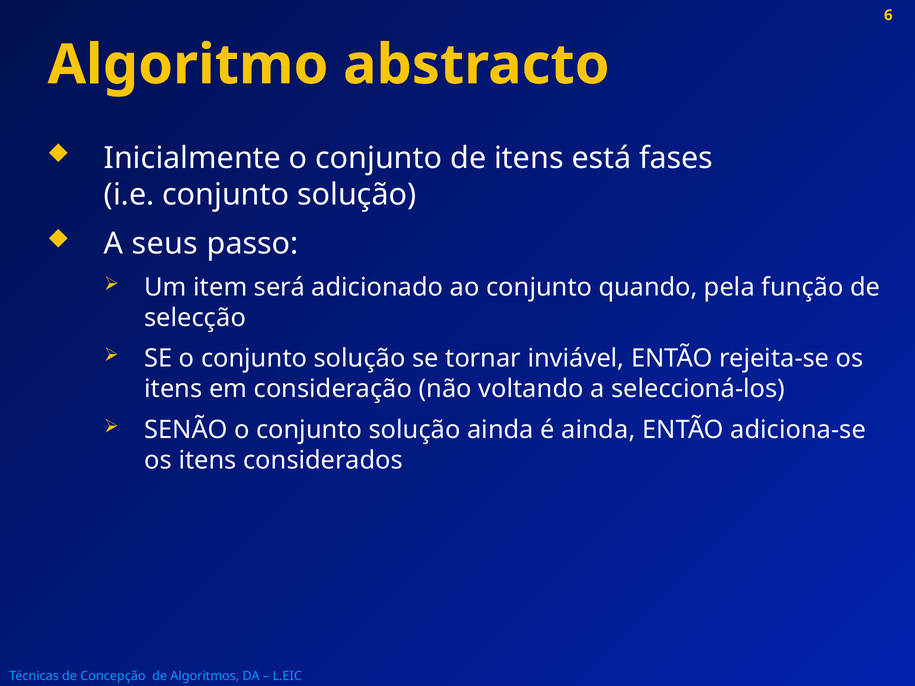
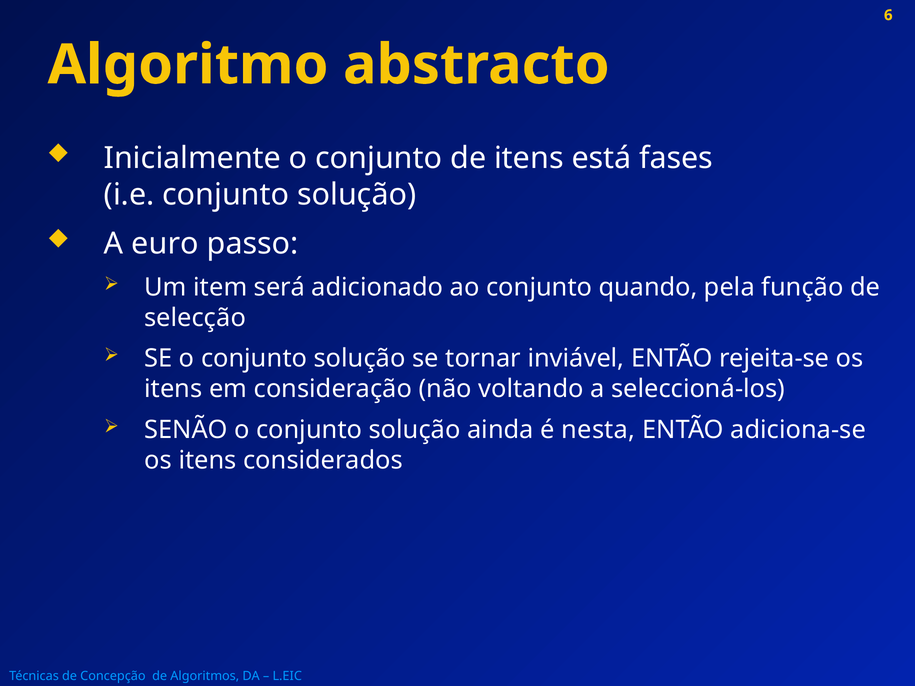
seus: seus -> euro (165, 244)
é ainda: ainda -> nesta (598, 430)
